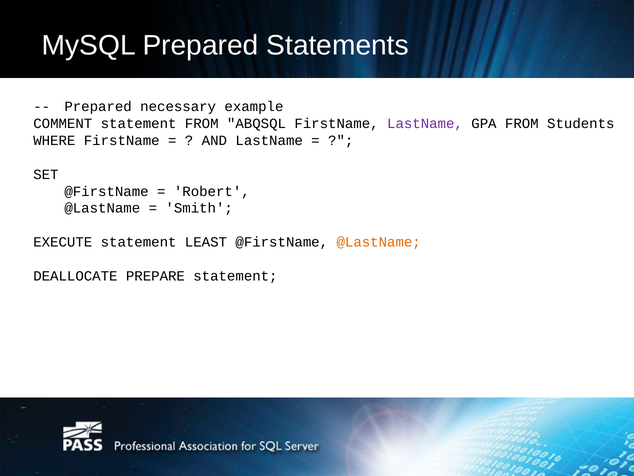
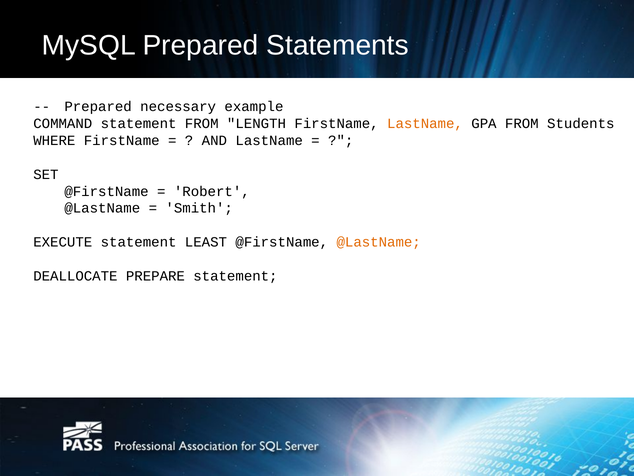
COMMENT: COMMENT -> COMMAND (63, 124)
ABQSQL: ABQSQL -> LENGTH (257, 124)
LastName colour: purple -> orange (425, 124)
